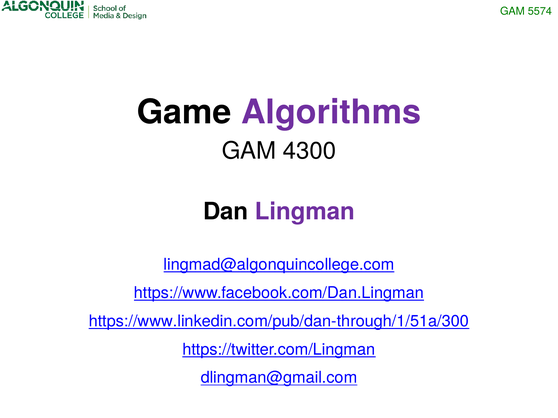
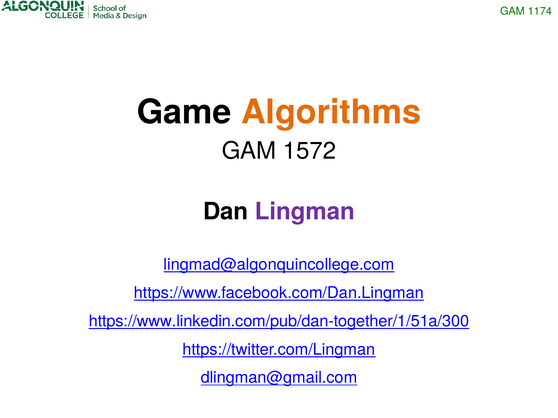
5574: 5574 -> 1174 (540, 11)
Algorithms colour: purple -> orange (331, 112)
4300: 4300 -> 1572 (310, 151)
https://www.linkedin.com/pub/dan-through/1/51a/300: https://www.linkedin.com/pub/dan-through/1/51a/300 -> https://www.linkedin.com/pub/dan-together/1/51a/300 (279, 321)
